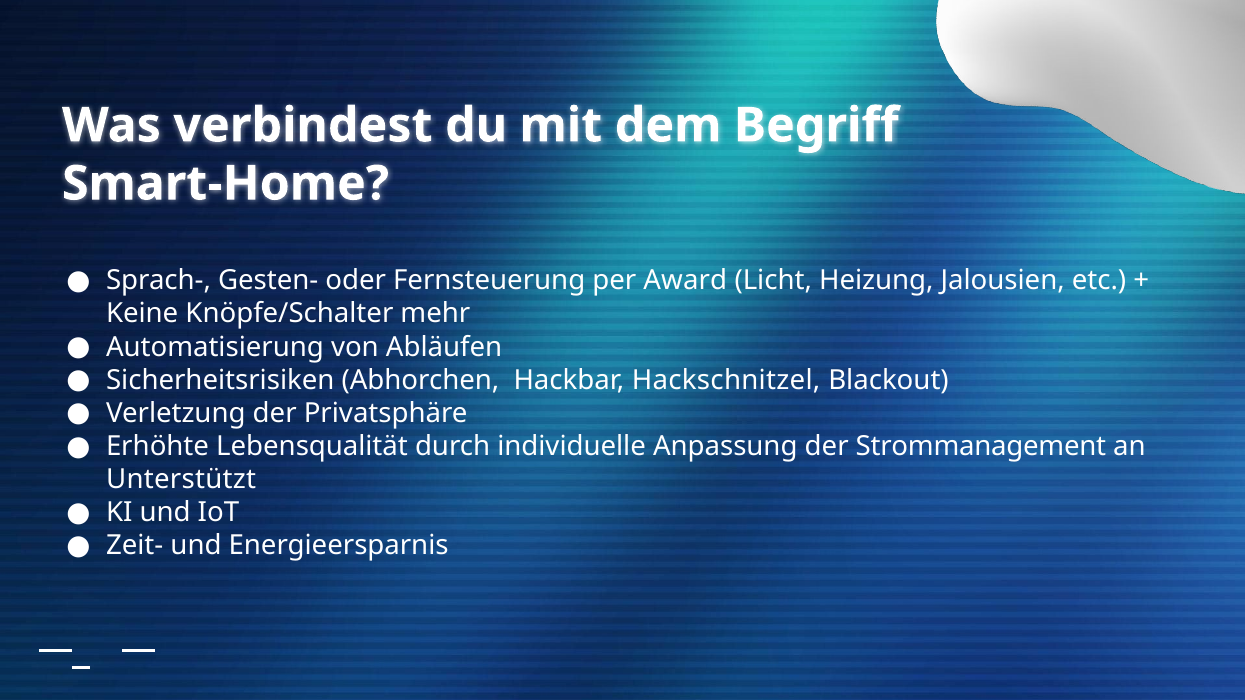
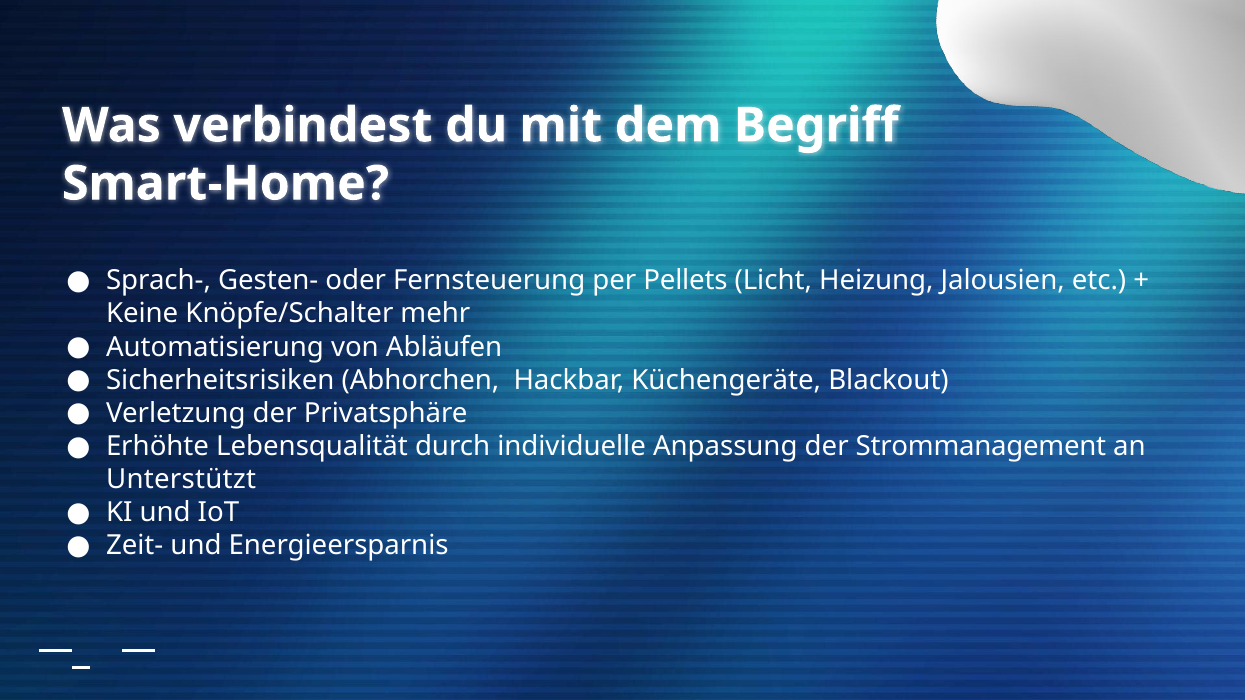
Award: Award -> Pellets (685, 281)
Hackschnitzel: Hackschnitzel -> Küchengeräte (726, 380)
